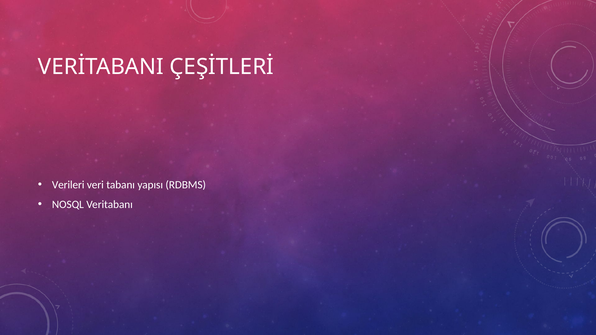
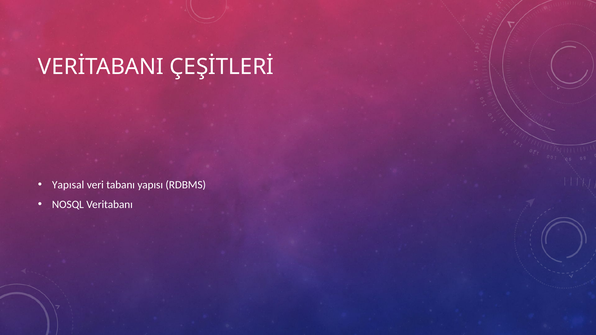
Verileri: Verileri -> Yapısal (68, 185)
